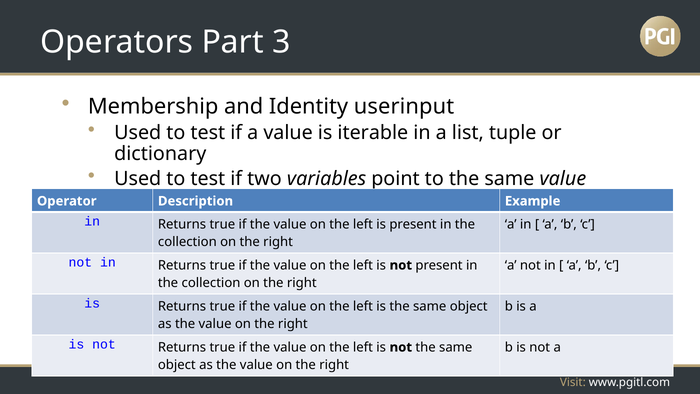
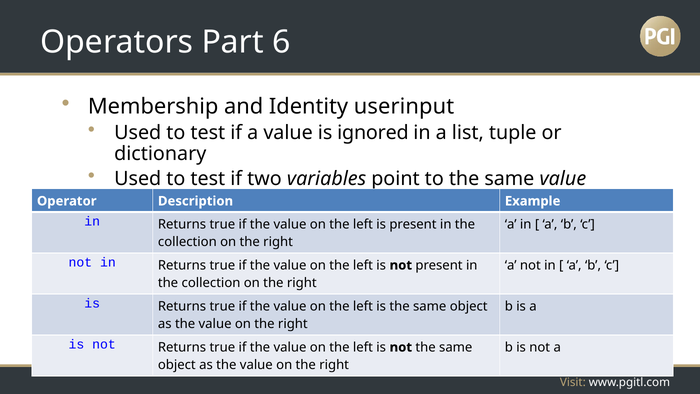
3: 3 -> 6 (281, 42)
iterable: iterable -> ignored (373, 132)
